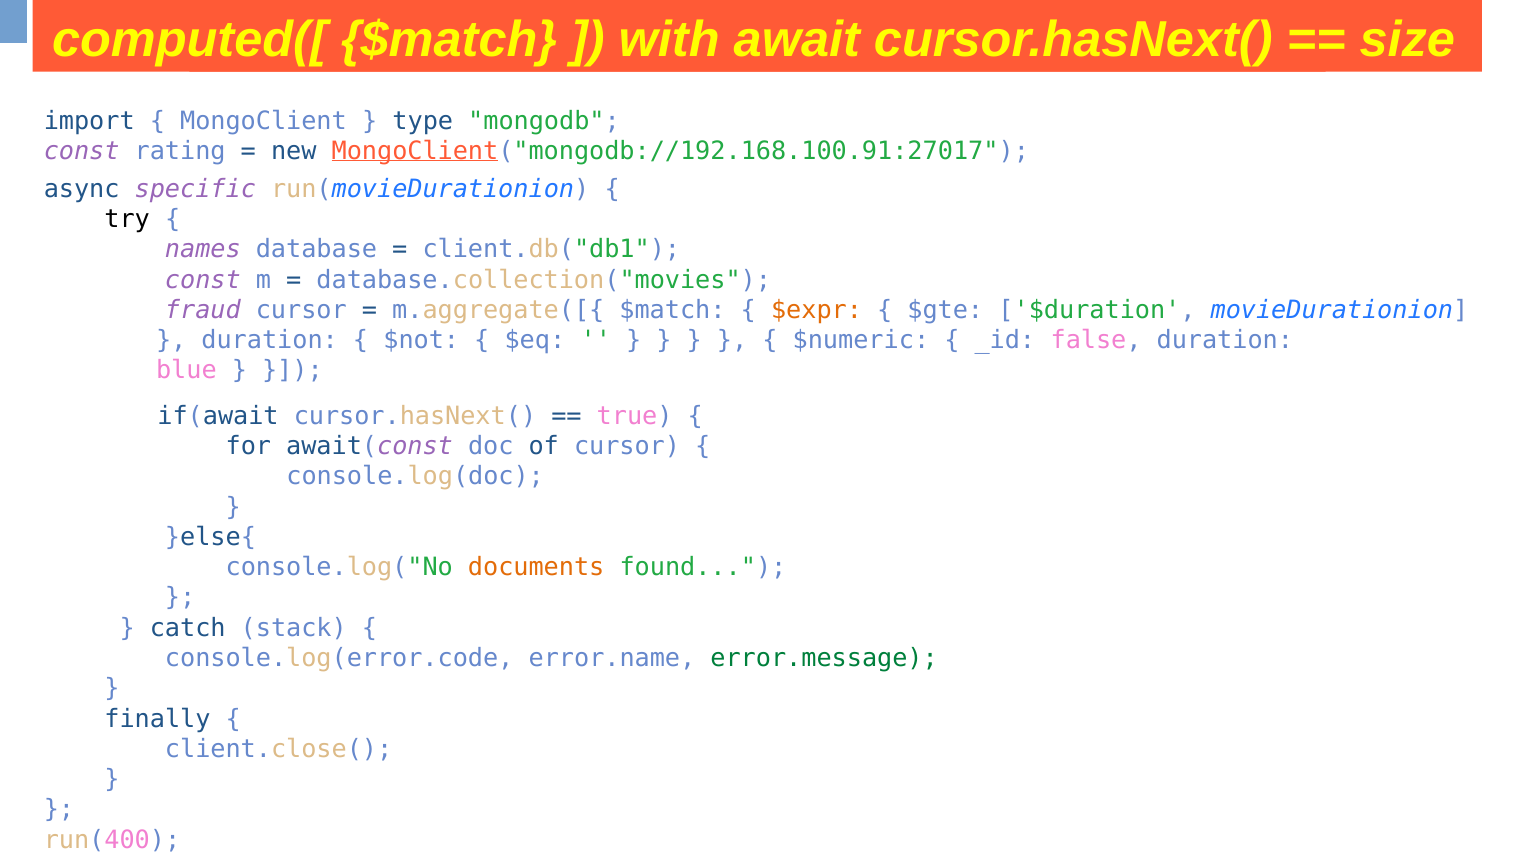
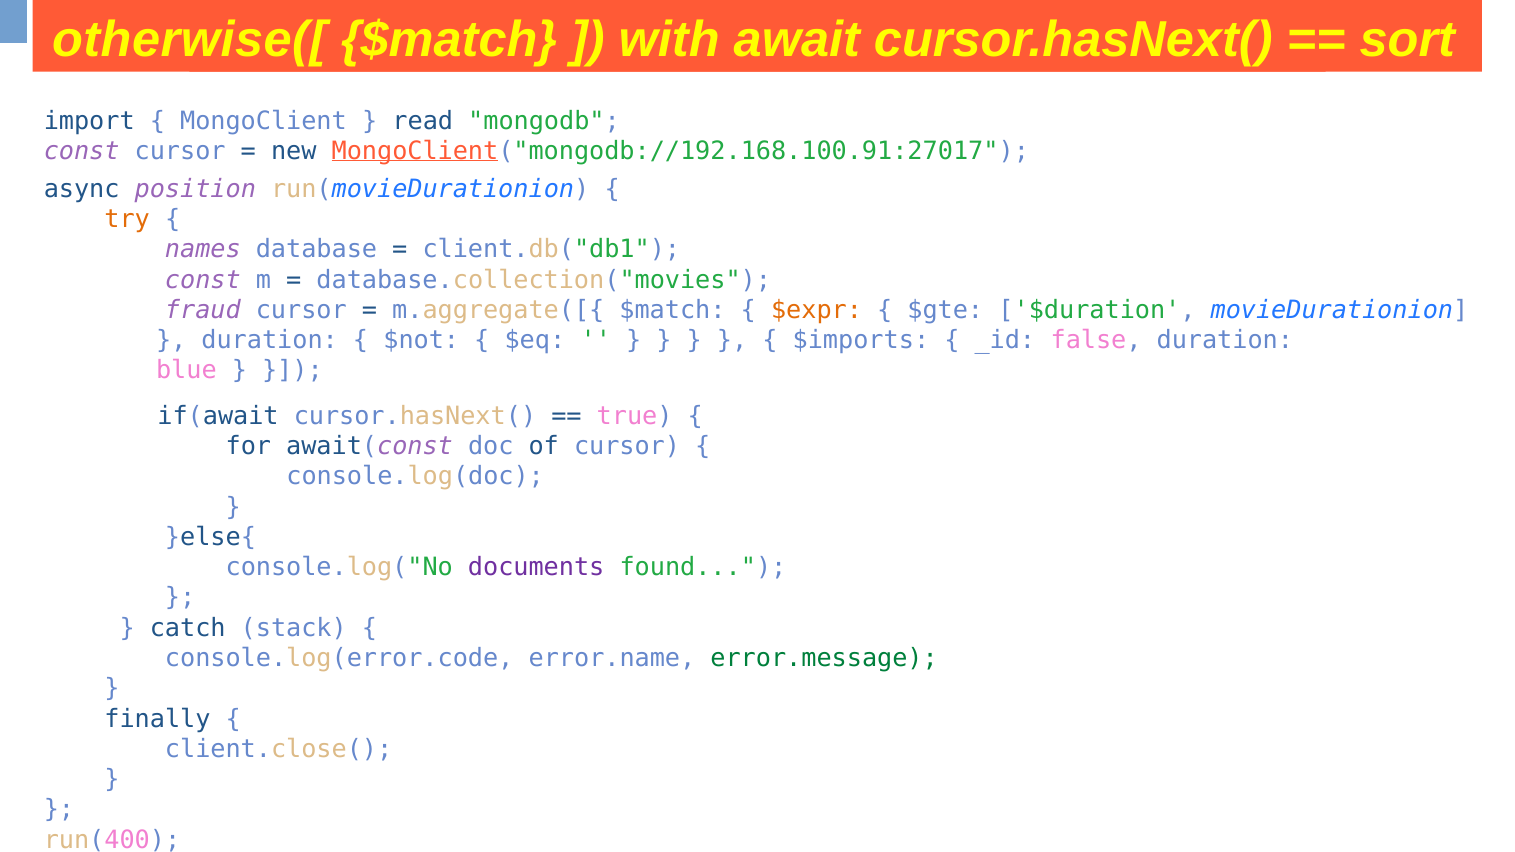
computed([: computed([ -> otherwise([ (189, 39)
size: size -> sort (1407, 39)
type: type -> read (423, 121)
const rating: rating -> cursor (180, 151)
specific: specific -> position (195, 189)
try colour: black -> orange (127, 219)
$numeric: $numeric -> $imports (861, 340)
documents colour: orange -> purple (536, 567)
